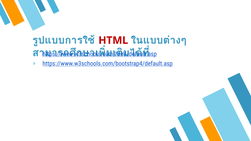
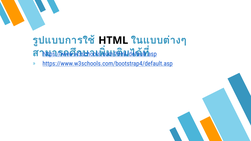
HTML colour: red -> black (113, 40)
